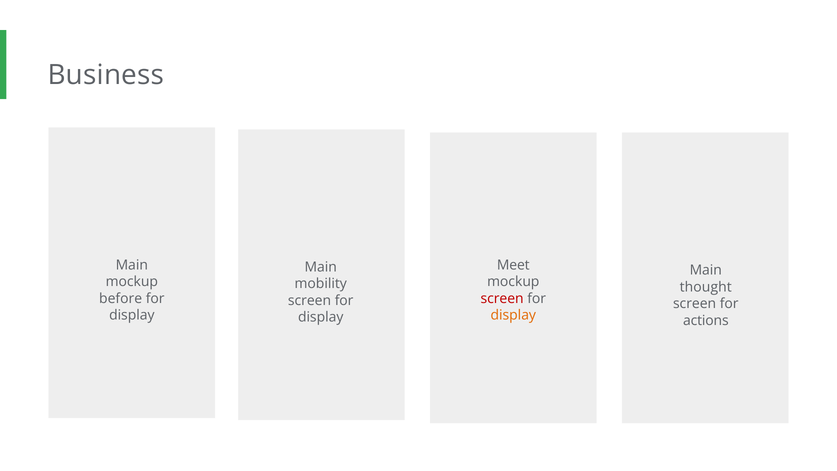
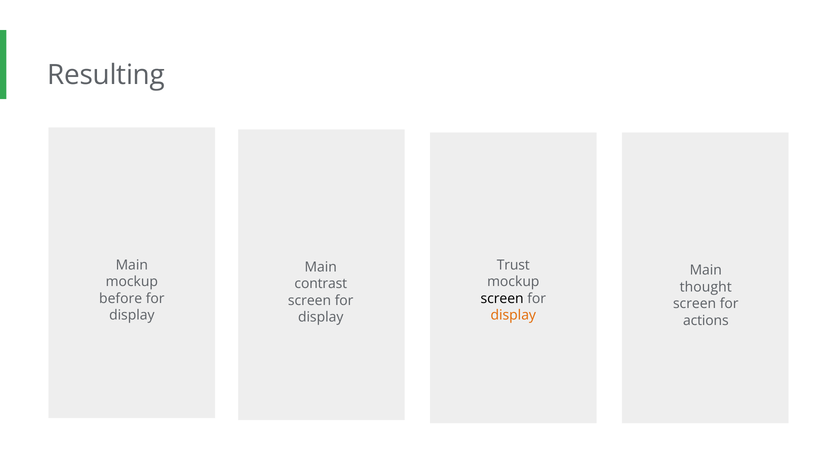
Business: Business -> Resulting (106, 75)
Meet: Meet -> Trust (513, 265)
mobility: mobility -> contrast (321, 284)
screen colour: red -> black (502, 298)
